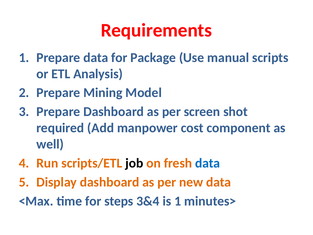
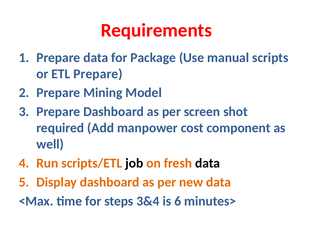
ETL Analysis: Analysis -> Prepare (98, 74)
data colour: blue -> black (208, 163)
is 1: 1 -> 6 (178, 201)
